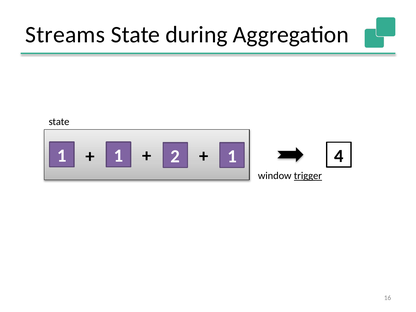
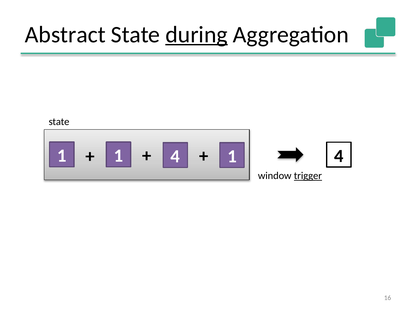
Streams: Streams -> Abstract (65, 35)
during underline: none -> present (197, 35)
1 1 2: 2 -> 4 (175, 156)
